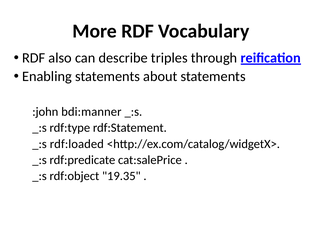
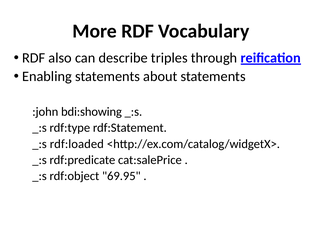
bdi:manner: bdi:manner -> bdi:showing (91, 112)
19.35: 19.35 -> 69.95 (121, 176)
